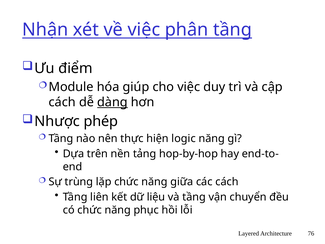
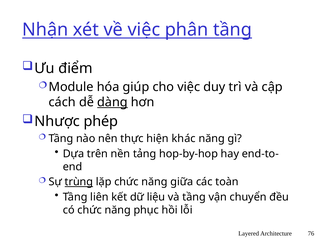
logic: logic -> khác (184, 138)
trùng underline: none -> present (79, 182)
các cách: cách -> toàn (227, 182)
